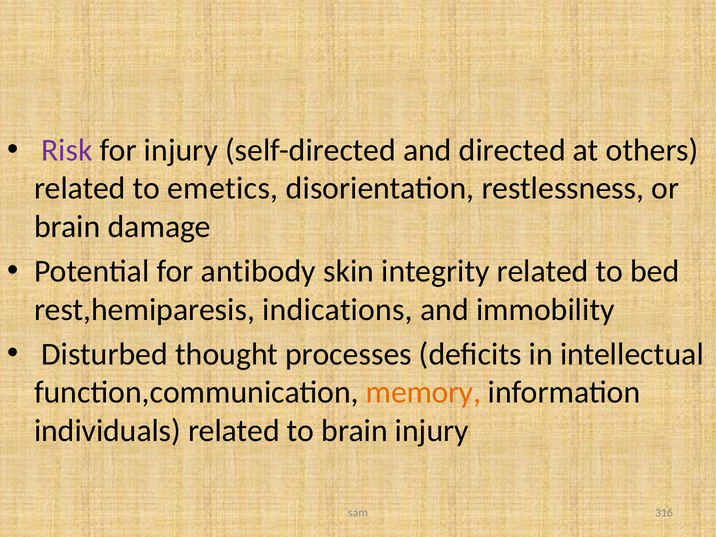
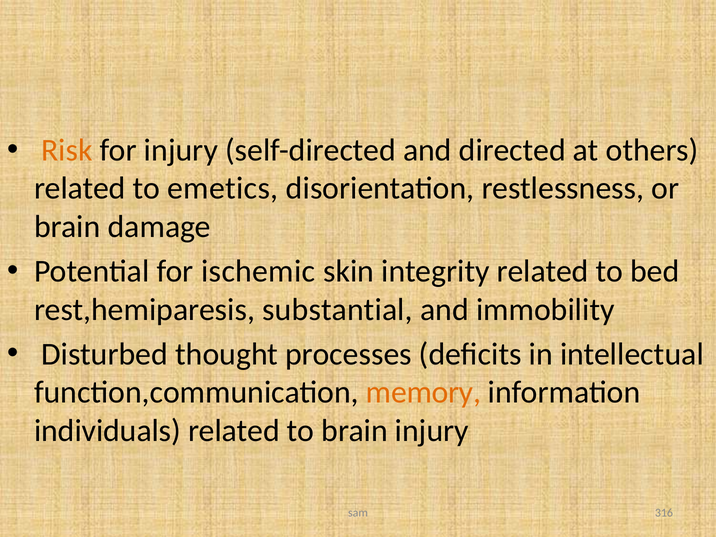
Risk colour: purple -> orange (67, 150)
antibody: antibody -> ischemic (258, 271)
indications: indications -> substantial (338, 309)
